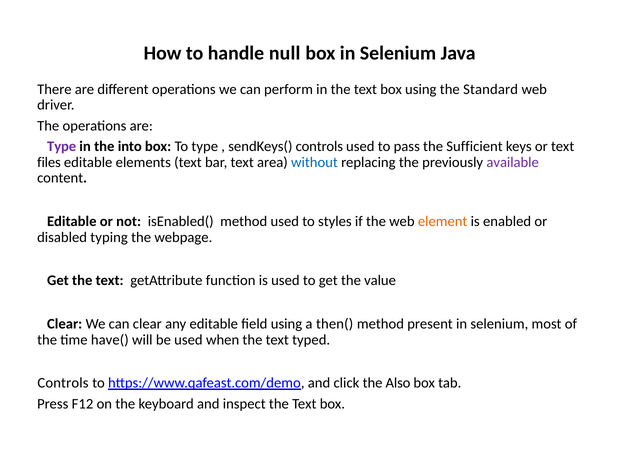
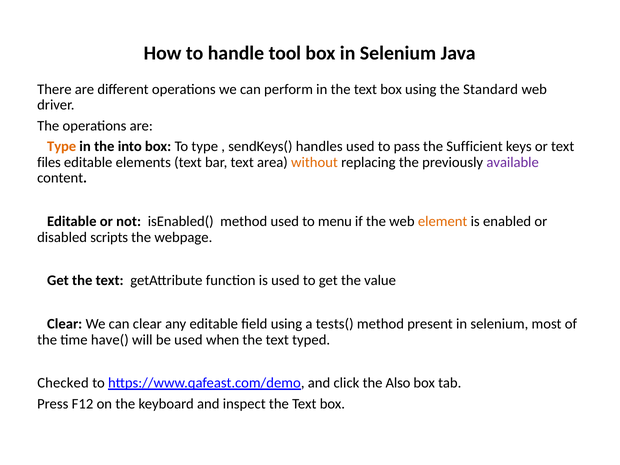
null: null -> tool (285, 53)
Type colour: purple -> orange (62, 147)
sendKeys( controls: controls -> handles (319, 147)
without colour: blue -> orange (314, 162)
styles: styles -> menu (335, 221)
typing: typing -> scripts (109, 237)
then(: then( -> tests( (335, 324)
Controls: Controls -> Checked (63, 383)
